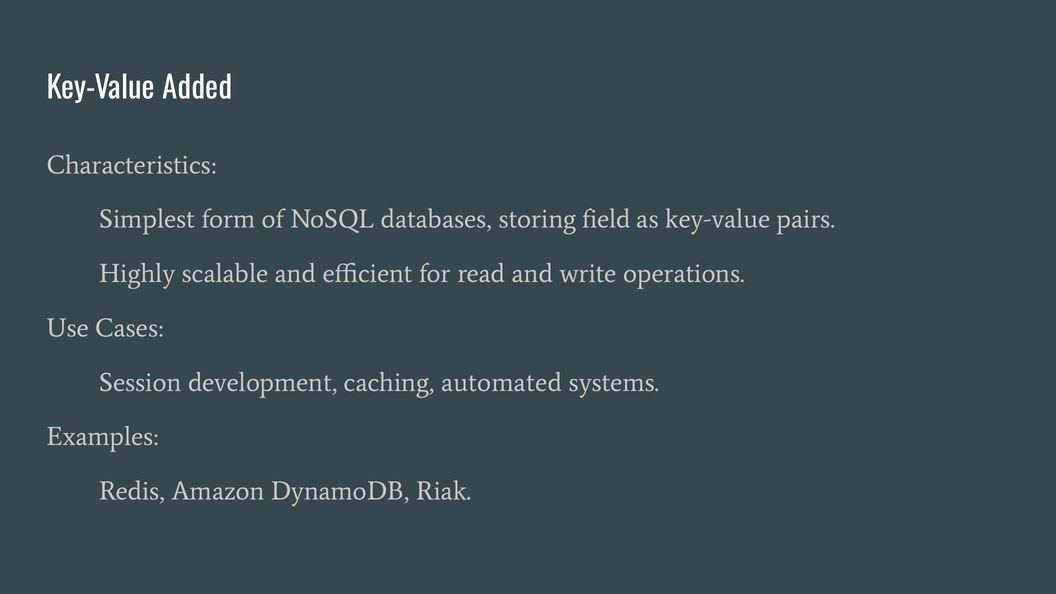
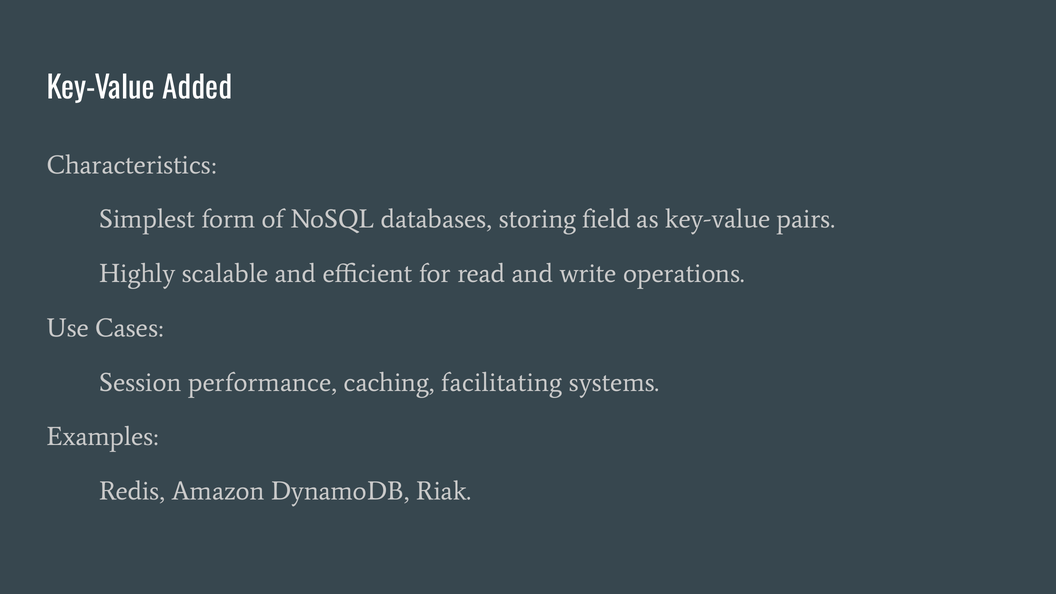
development: development -> performance (263, 382)
automated: automated -> facilitating (502, 382)
